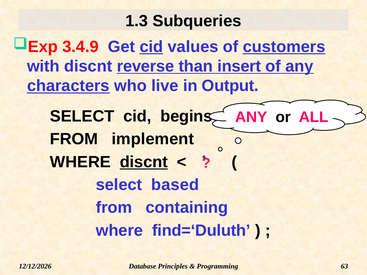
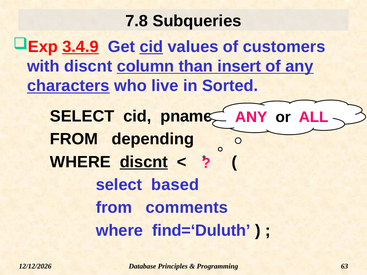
1.3: 1.3 -> 7.8 (137, 21)
3.4.9 underline: none -> present (81, 47)
customers underline: present -> none (284, 47)
reverse: reverse -> column (145, 66)
Output: Output -> Sorted (230, 86)
begins: begins -> pname (186, 116)
implement: implement -> depending (153, 139)
containing: containing -> comments (187, 208)
